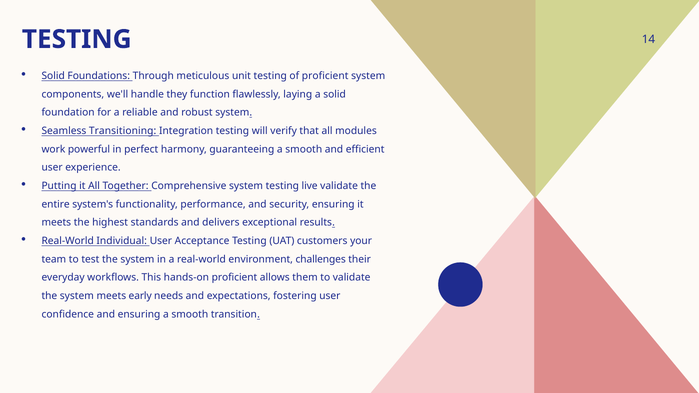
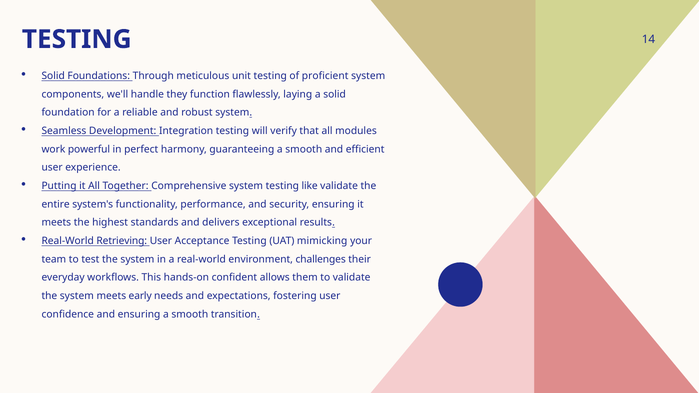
Transitioning: Transitioning -> Development (123, 131)
live: live -> like (310, 186)
Individual: Individual -> Retrieving (122, 241)
customers: customers -> mimicking (322, 241)
hands-on proficient: proficient -> confident (234, 278)
